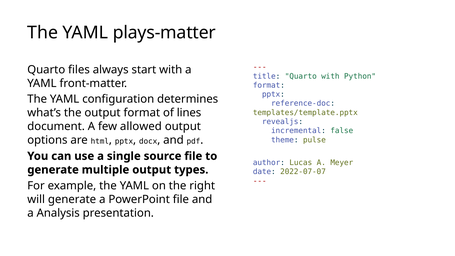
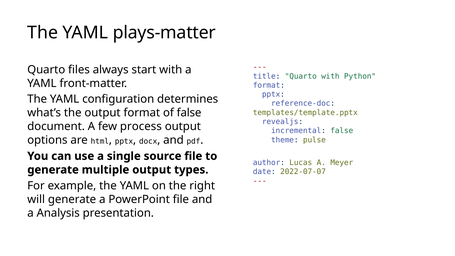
of lines: lines -> false (189, 113)
allowed: allowed -> process (141, 126)
